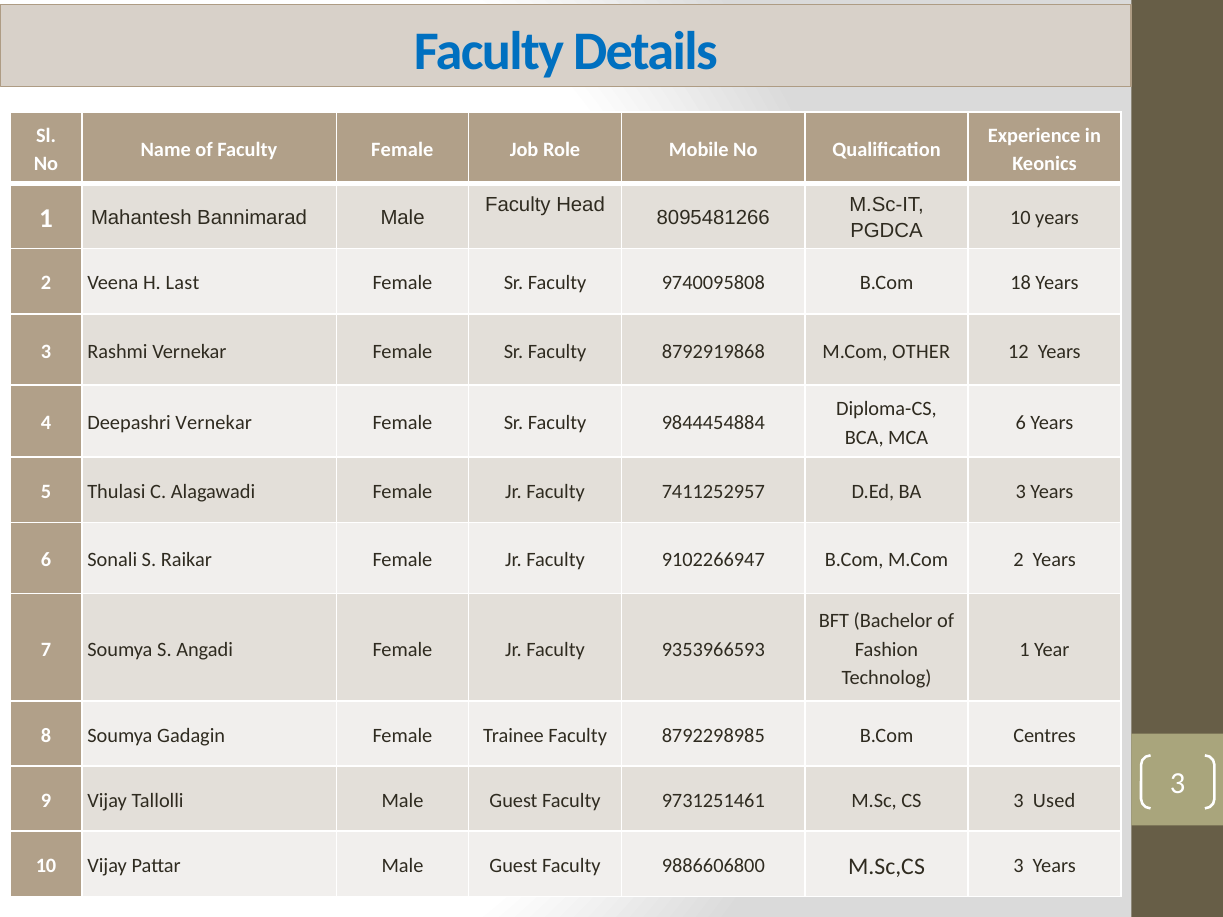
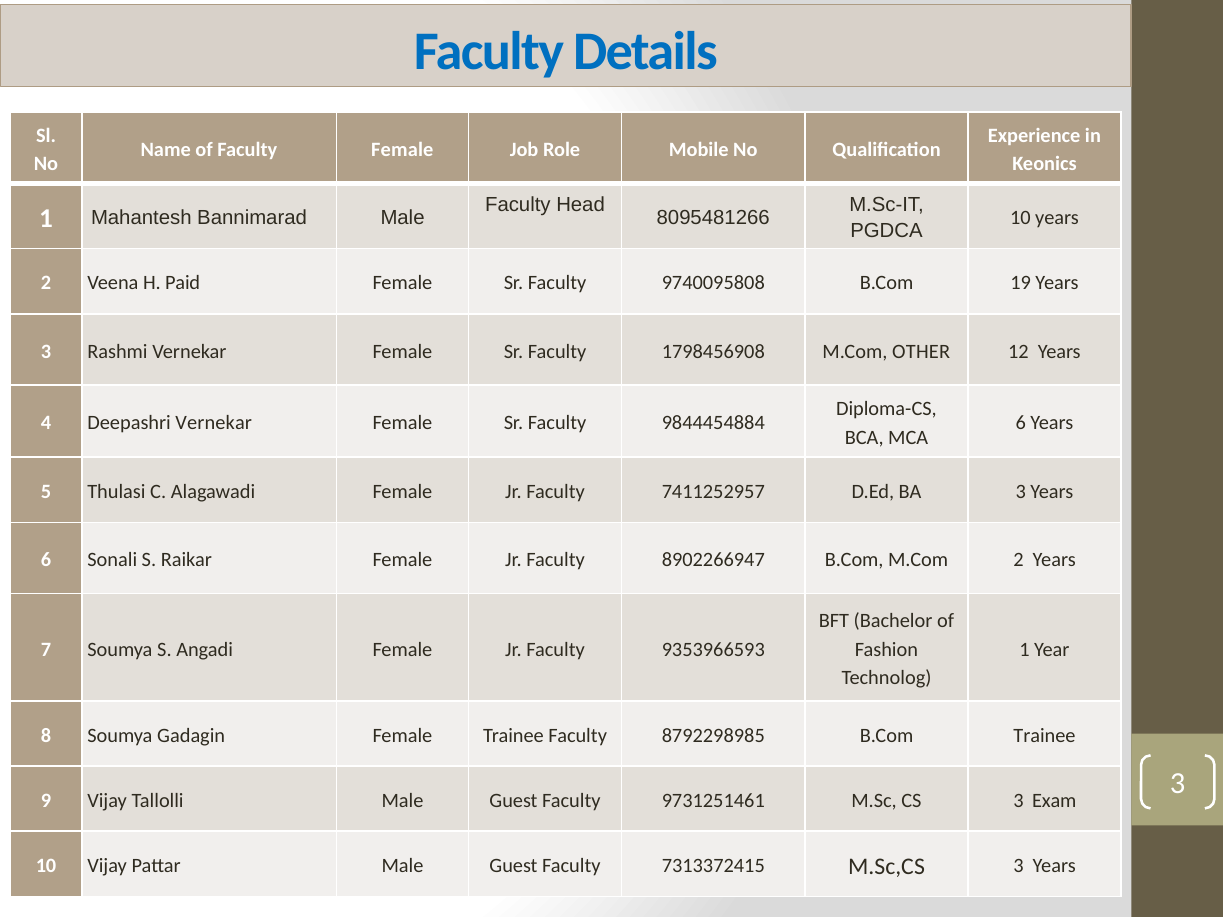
Last: Last -> Paid (183, 283)
18: 18 -> 19 (1021, 283)
8792919868: 8792919868 -> 1798456908 (713, 352)
9102266947: 9102266947 -> 8902266947 (713, 560)
B.Com Centres: Centres -> Trainee (1045, 736)
Used: Used -> Exam (1054, 801)
9886606800: 9886606800 -> 7313372415 (713, 866)
